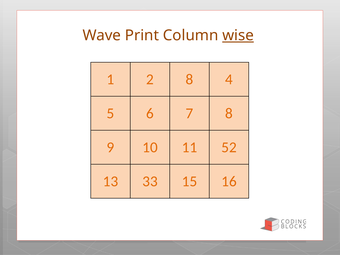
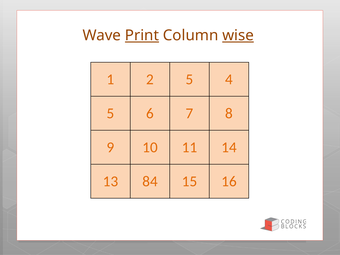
Print underline: none -> present (142, 36)
2 8: 8 -> 5 (190, 79)
52: 52 -> 14 (229, 147)
33: 33 -> 84 (150, 181)
